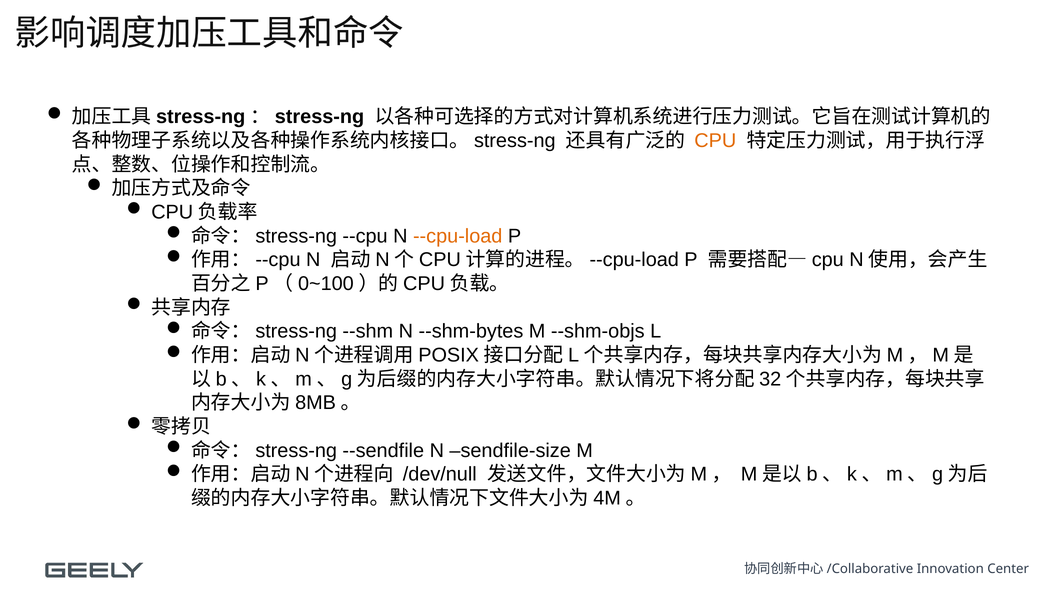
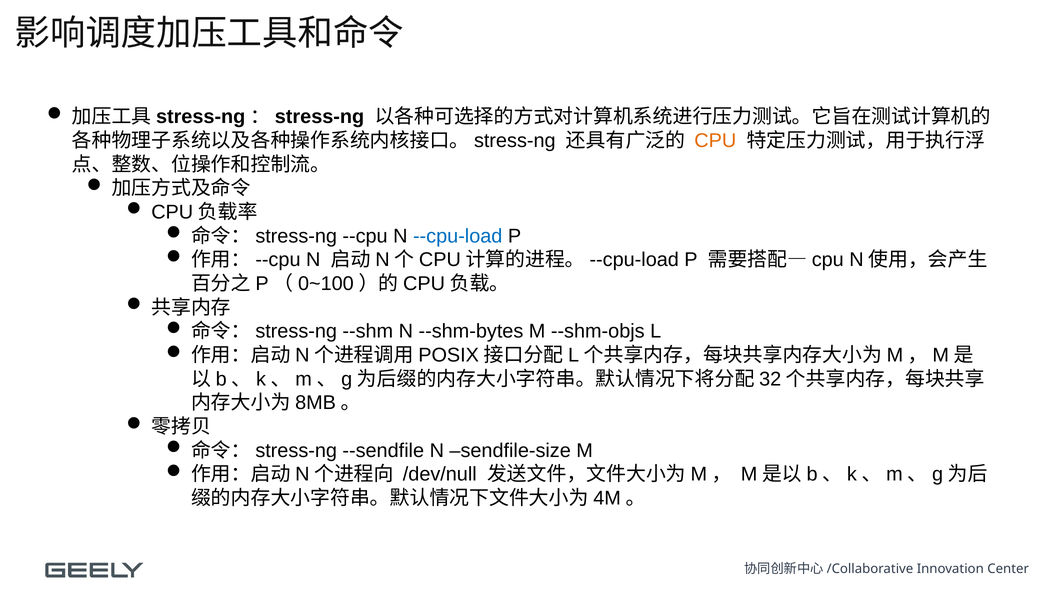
--cpu-load colour: orange -> blue (458, 236)
